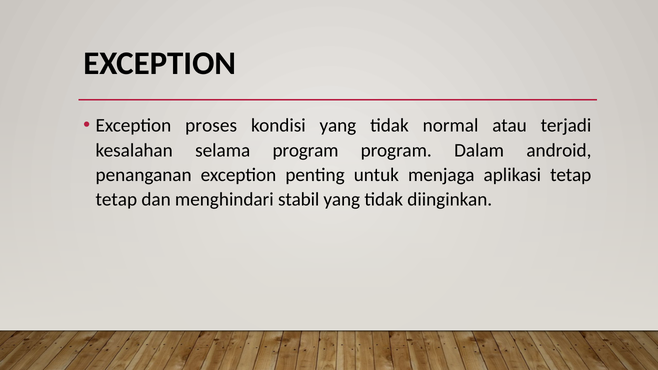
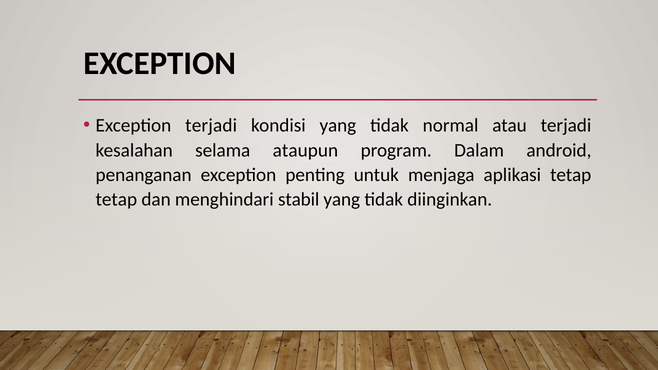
Exception proses: proses -> terjadi (211, 126)
selama program: program -> ataupun (305, 150)
